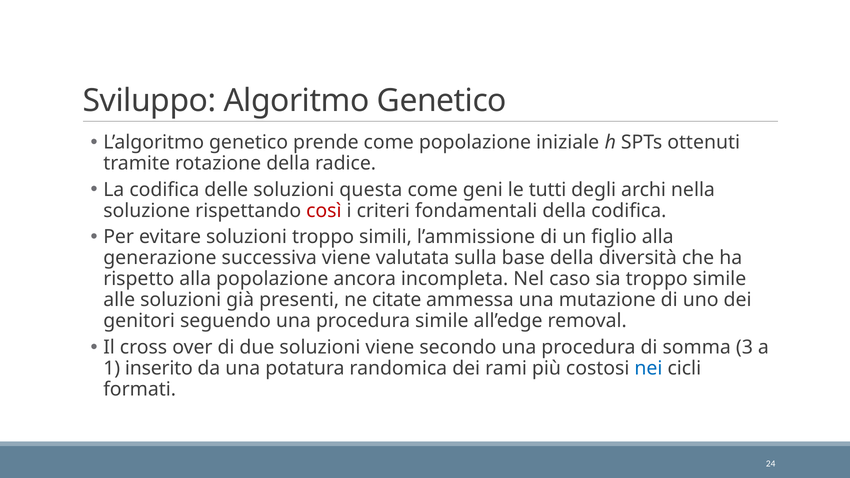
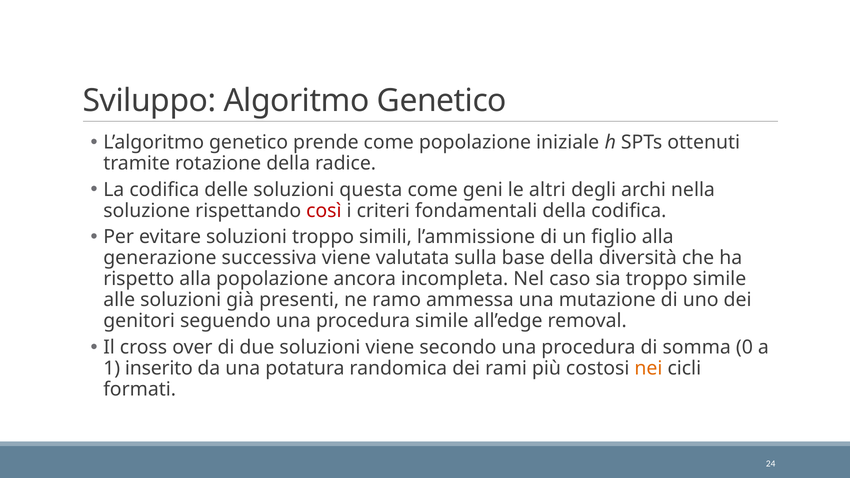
tutti: tutti -> altri (547, 190)
citate: citate -> ramo (397, 300)
3: 3 -> 0 (744, 348)
nei colour: blue -> orange (648, 369)
